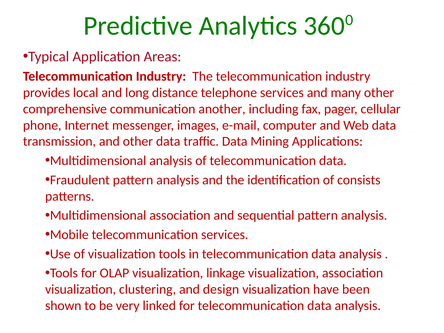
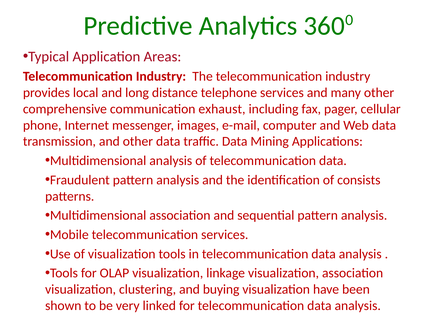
another: another -> exhaust (222, 109)
design: design -> buying (221, 289)
